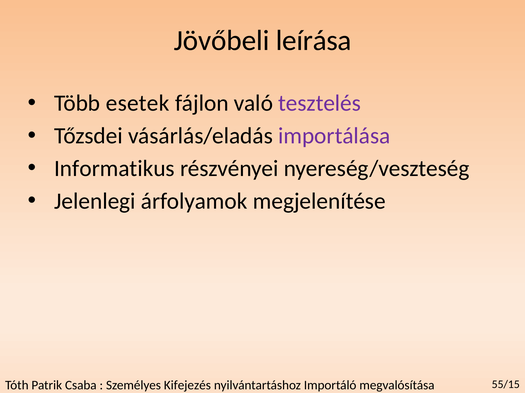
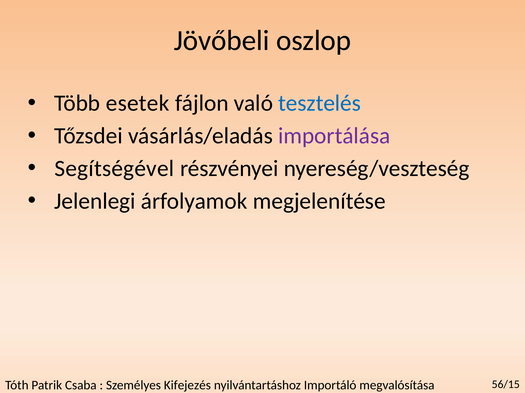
leírása: leírása -> oszlop (314, 41)
tesztelés colour: purple -> blue (320, 103)
Informatikus: Informatikus -> Segítségével (114, 169)
55/15: 55/15 -> 56/15 (506, 385)
